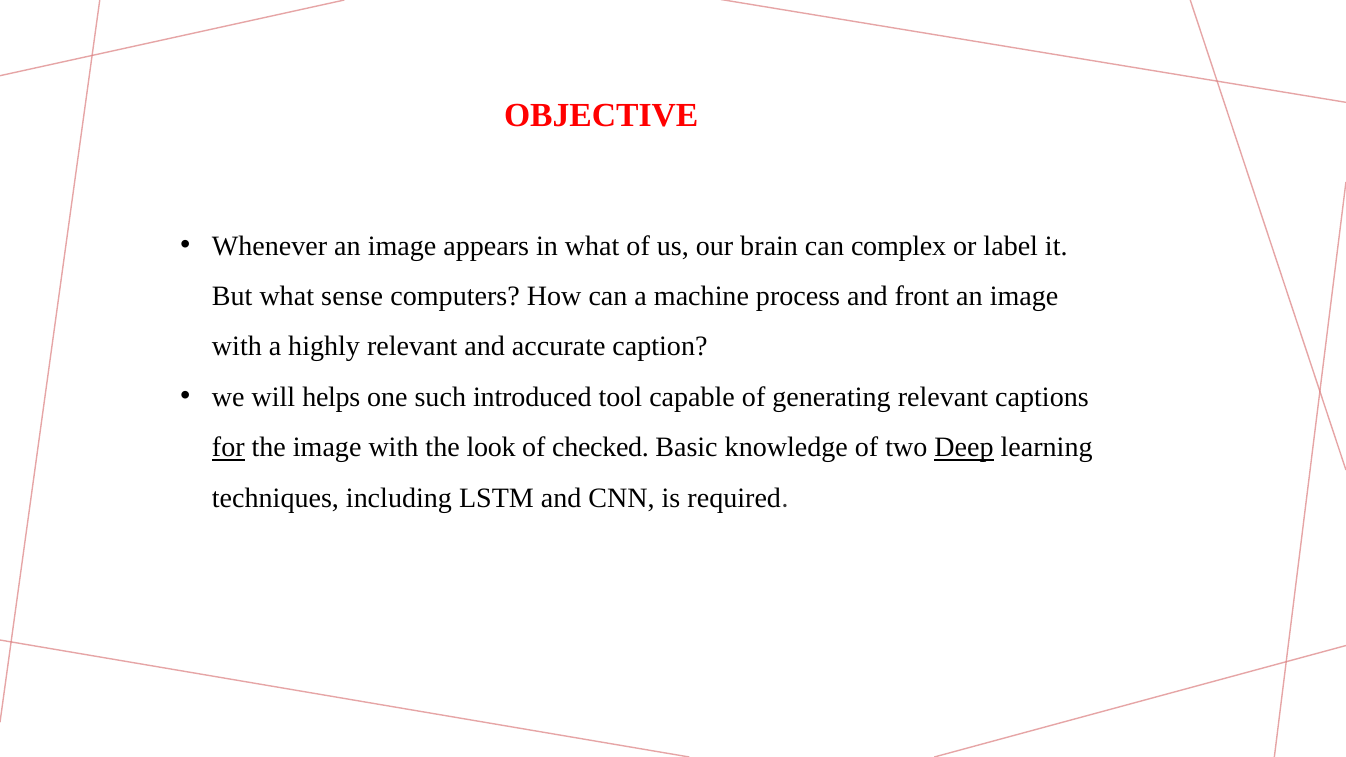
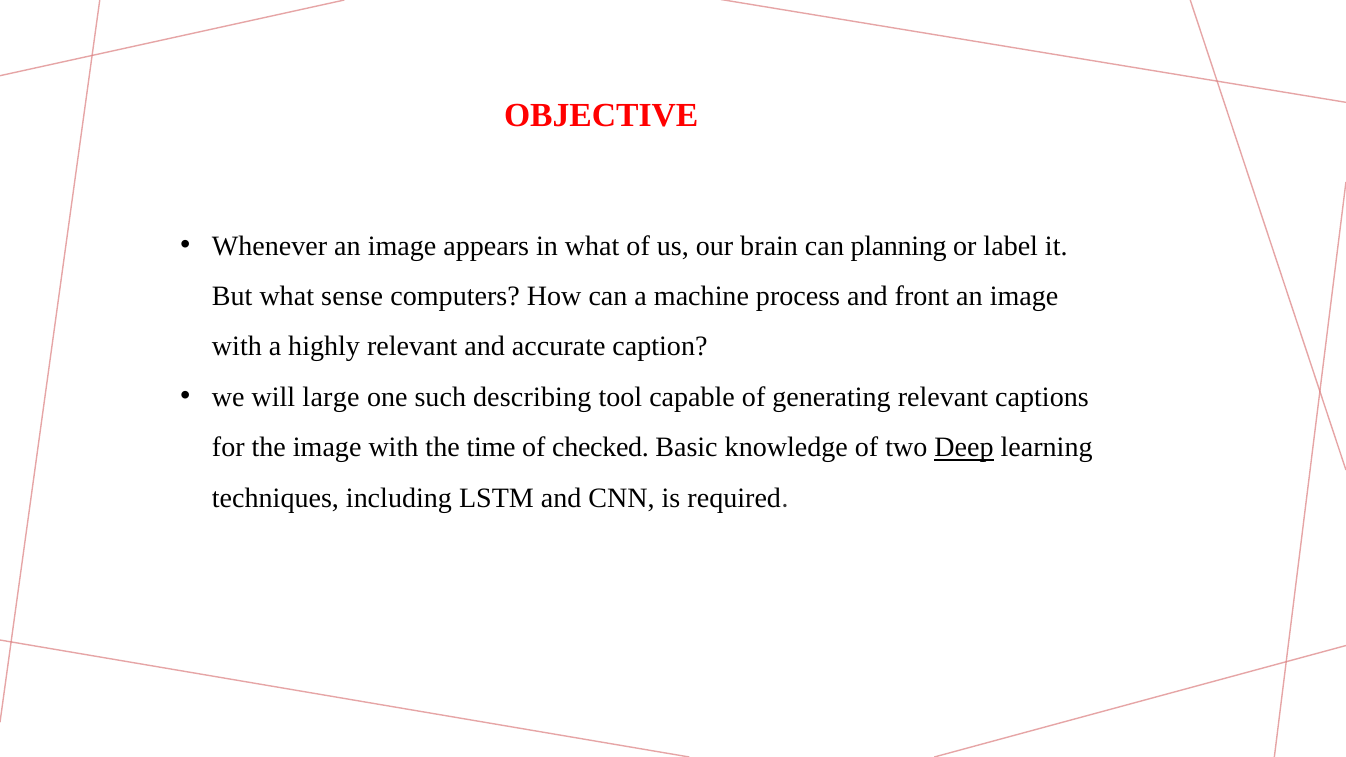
complex: complex -> planning (899, 246)
helps: helps -> large (331, 397)
introduced: introduced -> describing (532, 397)
for underline: present -> none (228, 448)
look: look -> time (491, 448)
